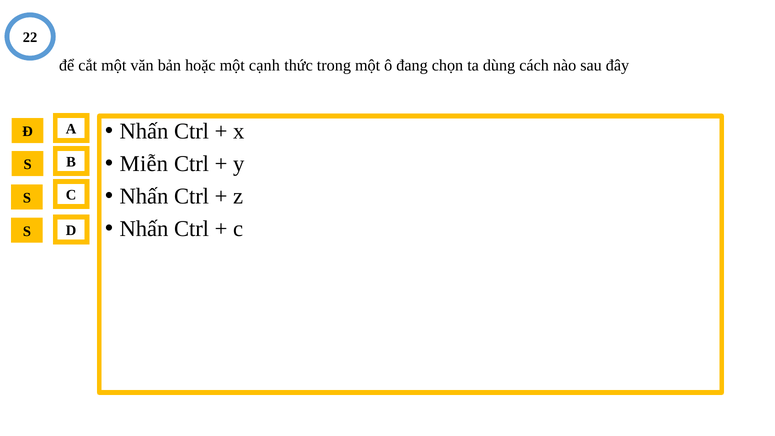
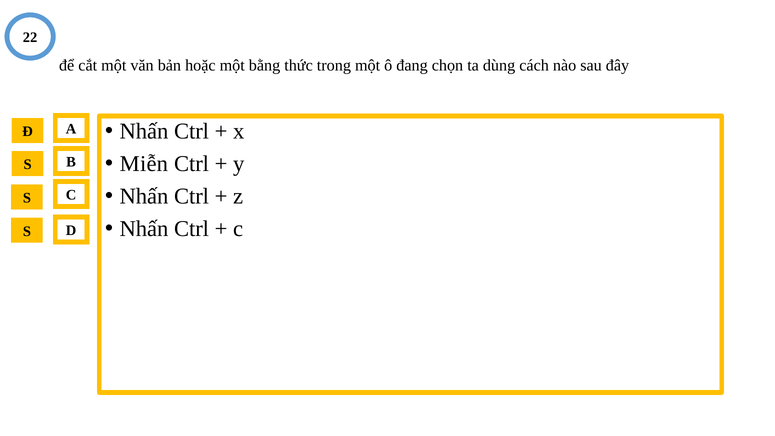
cạnh: cạnh -> bằng (265, 65)
